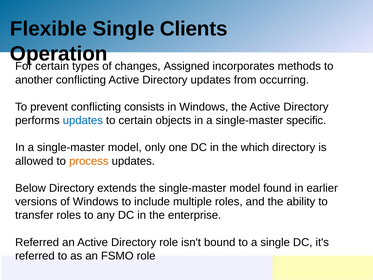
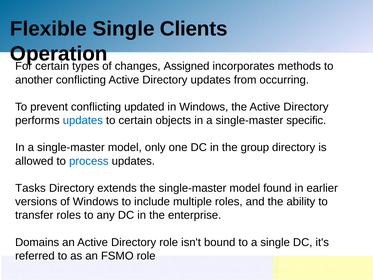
consists: consists -> updated (144, 107)
which: which -> group (255, 147)
process colour: orange -> blue (89, 161)
Below: Below -> Tasks (30, 188)
Referred: Referred -> Domains (37, 242)
